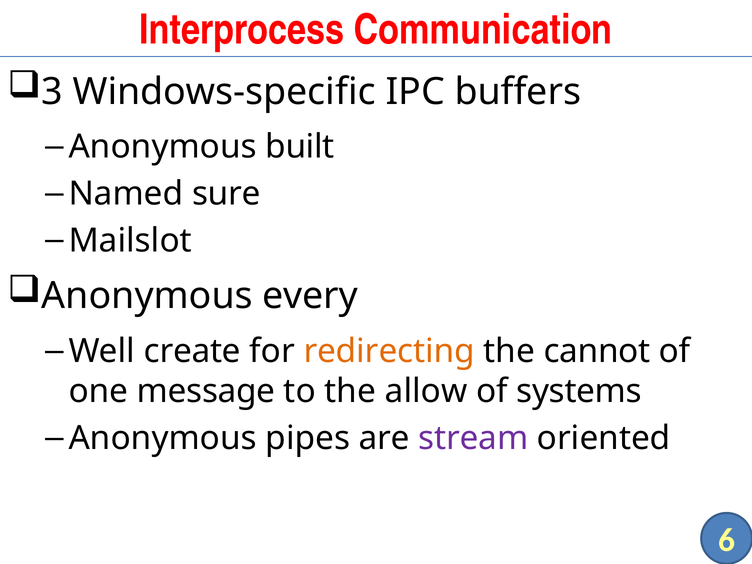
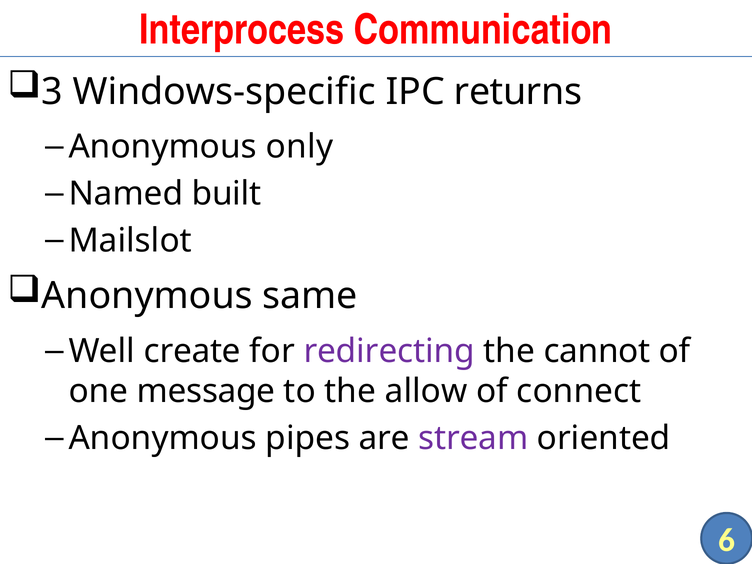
buffers: buffers -> returns (518, 92)
built: built -> only (300, 147)
sure: sure -> built (227, 194)
every: every -> same (310, 296)
redirecting colour: orange -> purple (389, 351)
systems: systems -> connect (579, 391)
